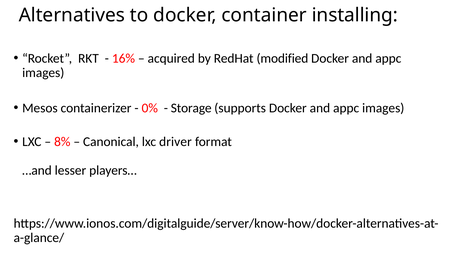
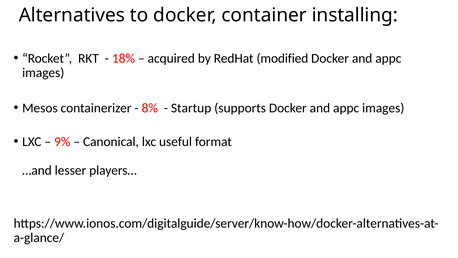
16%: 16% -> 18% (123, 58)
0%: 0% -> 8% (150, 108)
Storage: Storage -> Startup (191, 108)
8%: 8% -> 9% (62, 141)
driver: driver -> useful (176, 141)
